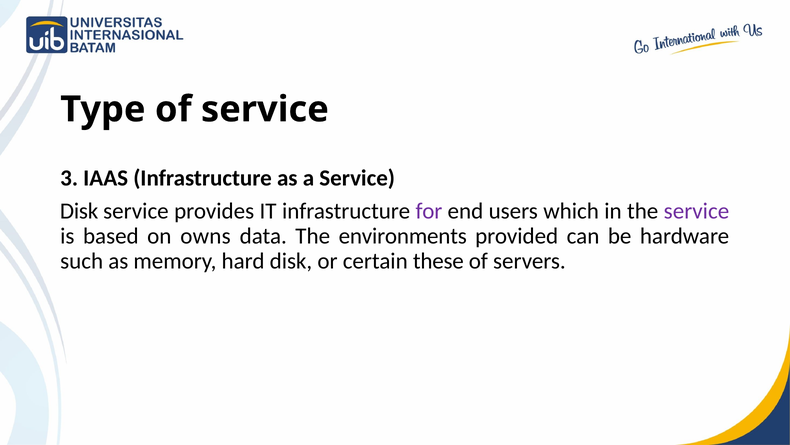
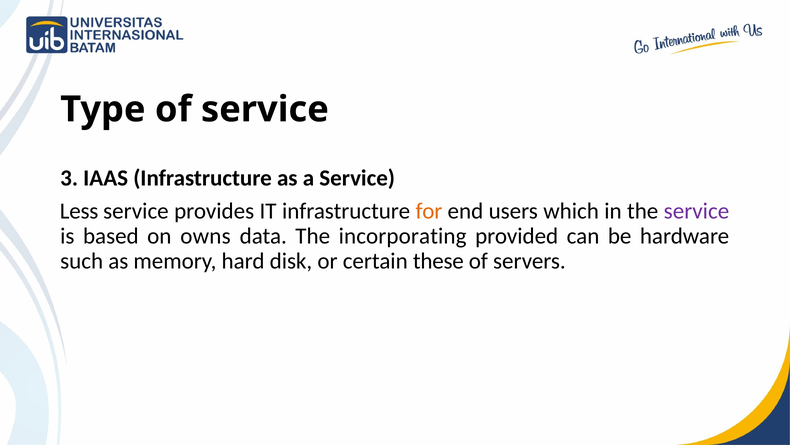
Disk: Disk -> Less (79, 211)
for colour: purple -> orange (429, 211)
environments: environments -> incorporating (403, 236)
